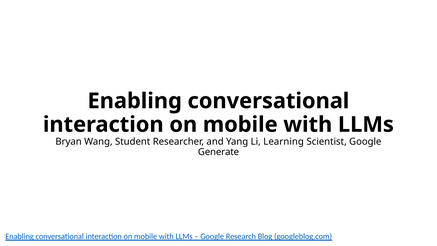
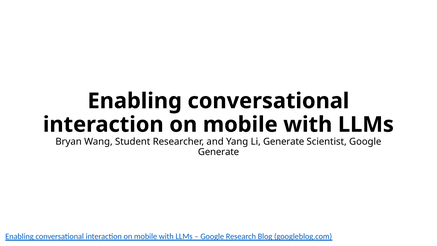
Learning: Learning -> Generate (284, 142)
